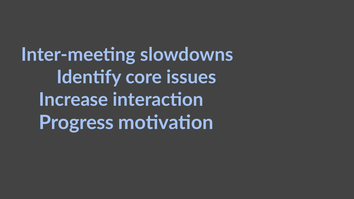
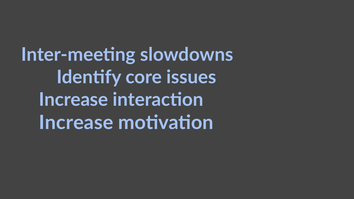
Progress: Progress -> Increase (76, 123)
